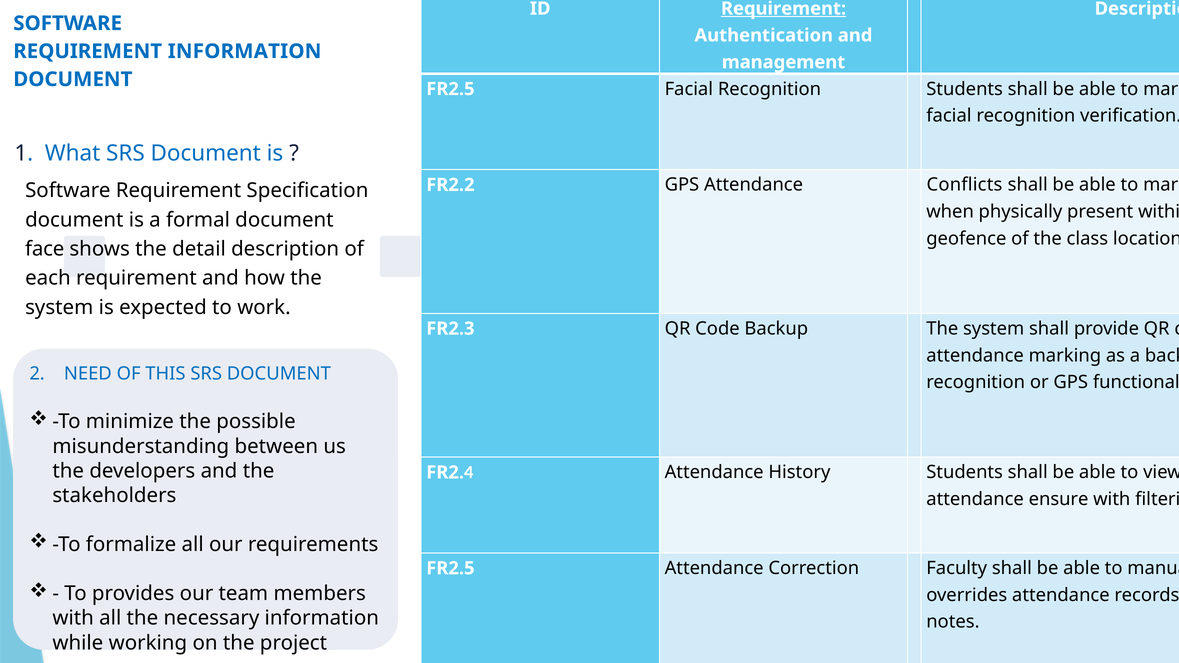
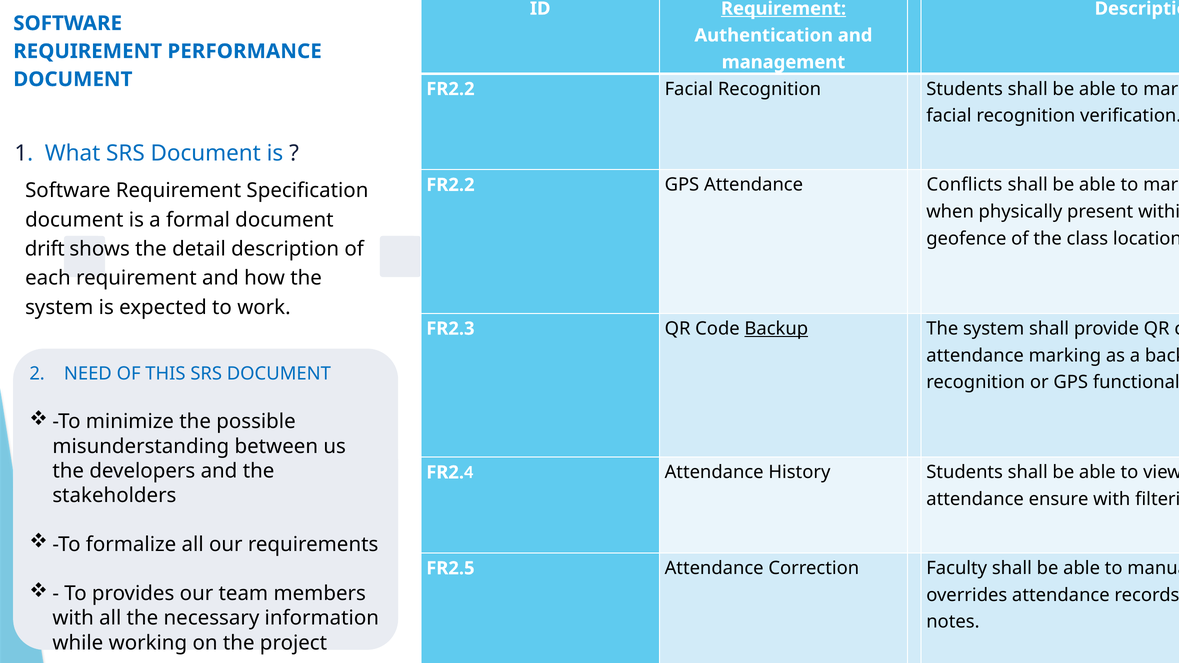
REQUIREMENT INFORMATION: INFORMATION -> PERFORMANCE (245, 51)
FR2.5: FR2.5 -> FR2.2 (450, 89)
face: face -> drift (45, 249)
Backup underline: none -> present (776, 329)
